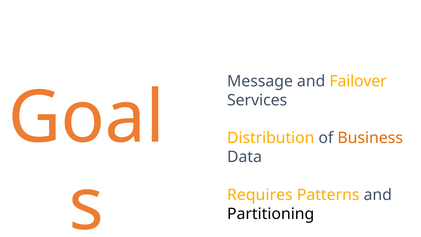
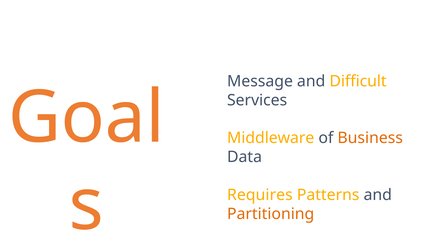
Failover: Failover -> Difficult (358, 81)
Distribution: Distribution -> Middleware (271, 138)
Partitioning colour: black -> orange (271, 214)
